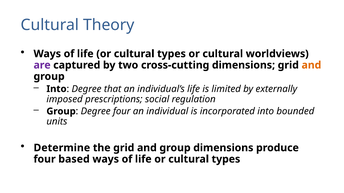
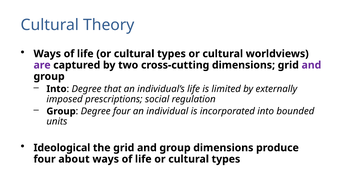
and colour: orange -> purple (311, 65)
Determine: Determine -> Ideological (62, 148)
based: based -> about (74, 160)
